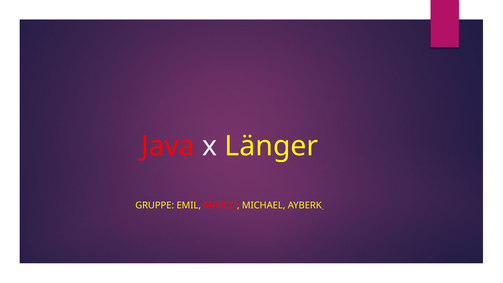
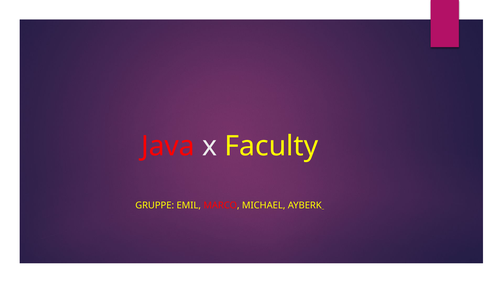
Länger: Länger -> Faculty (271, 146)
